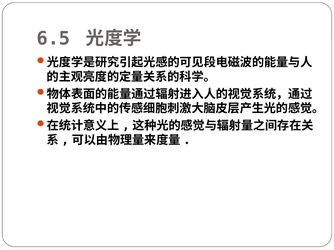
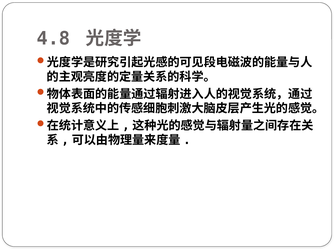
6.5: 6.5 -> 4.8 (53, 39)
